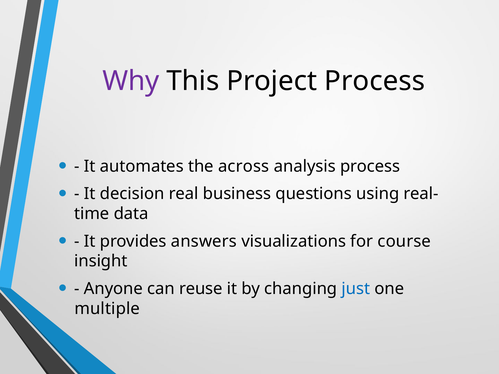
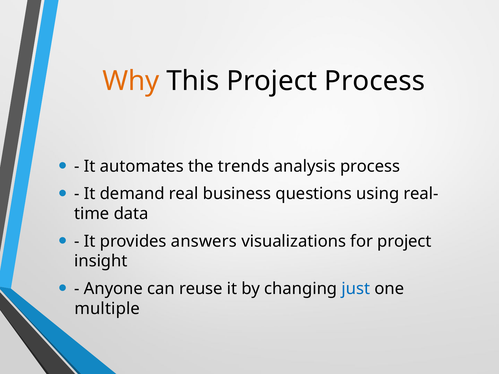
Why colour: purple -> orange (131, 81)
across: across -> trends (244, 167)
decision: decision -> demand (132, 194)
for course: course -> project (404, 241)
